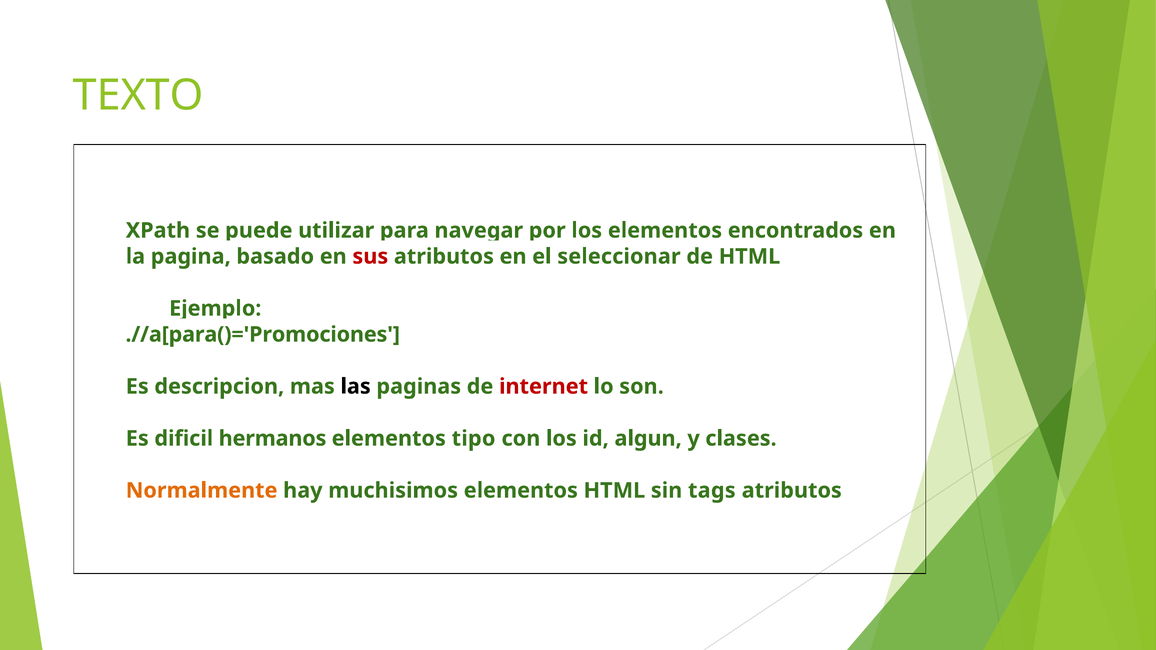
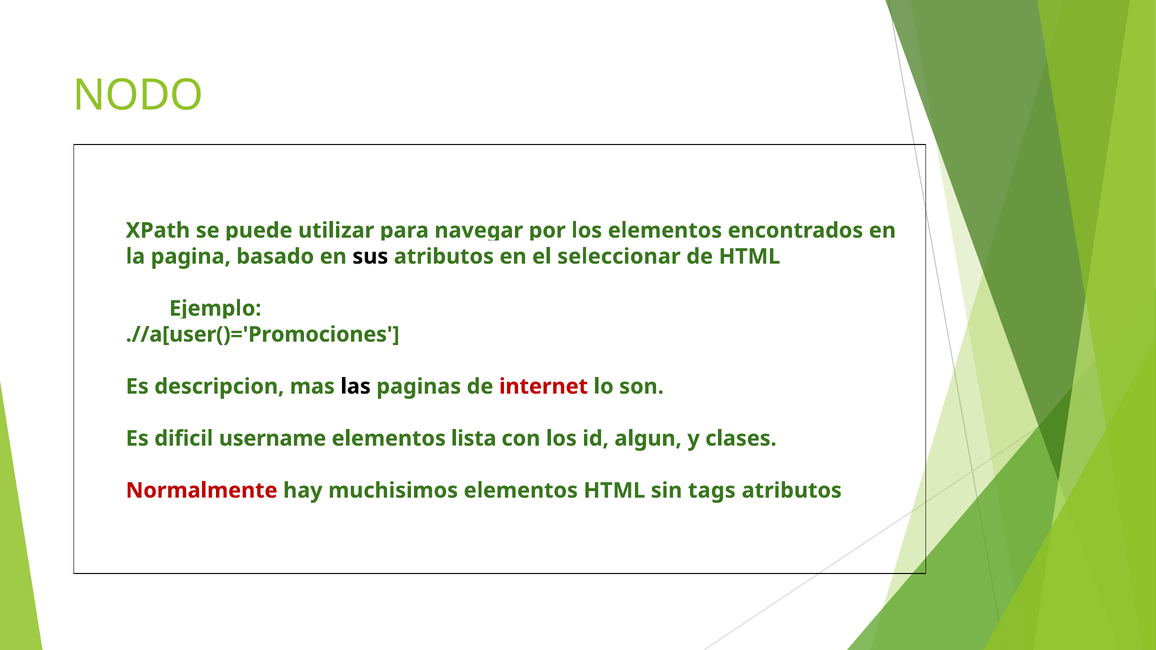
TEXTO: TEXTO -> NODO (138, 96)
sus colour: red -> black (370, 257)
.//a[para()='Promociones: .//a[para()='Promociones -> .//a[user()='Promociones (263, 335)
hermanos: hermanos -> username (273, 439)
tipo: tipo -> lista (474, 439)
Normalmente colour: orange -> red (202, 491)
